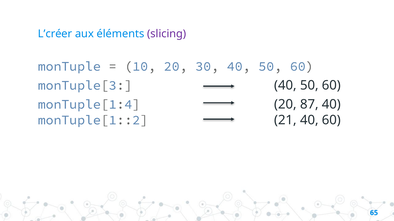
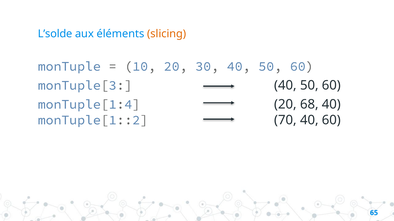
L’créer: L’créer -> L’solde (55, 34)
slicing colour: purple -> orange (167, 34)
87: 87 -> 68 (309, 105)
21: 21 -> 70 (285, 120)
